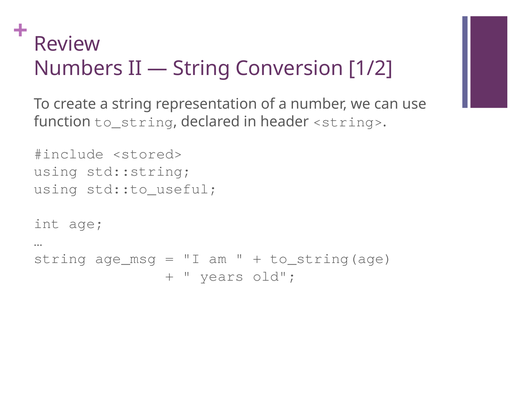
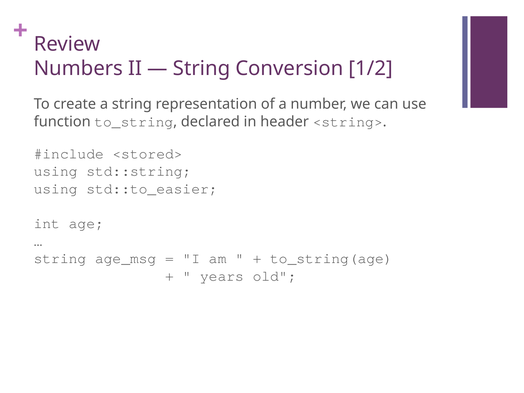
std::to_useful: std::to_useful -> std::to_easier (152, 189)
